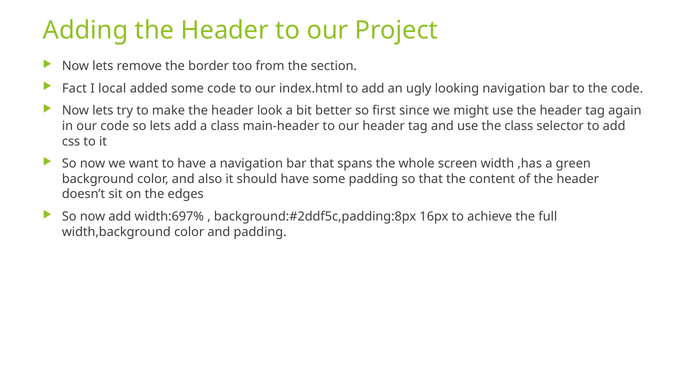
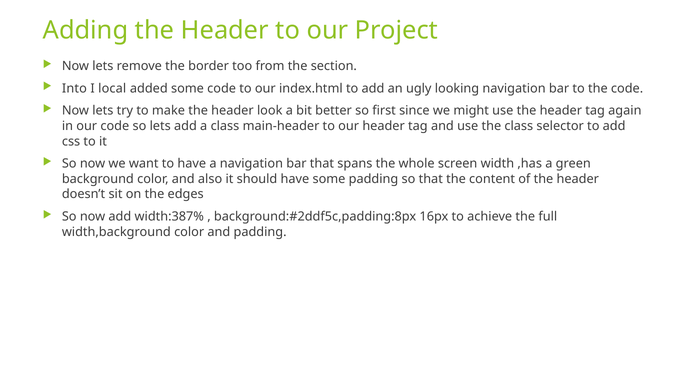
Fact: Fact -> Into (74, 88)
width:697%: width:697% -> width:387% (169, 217)
